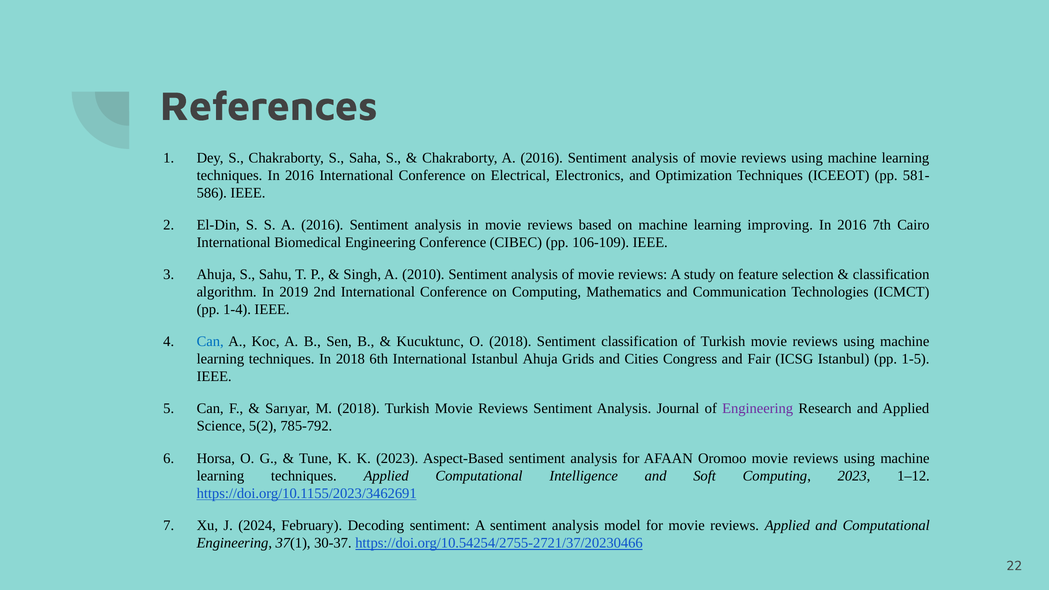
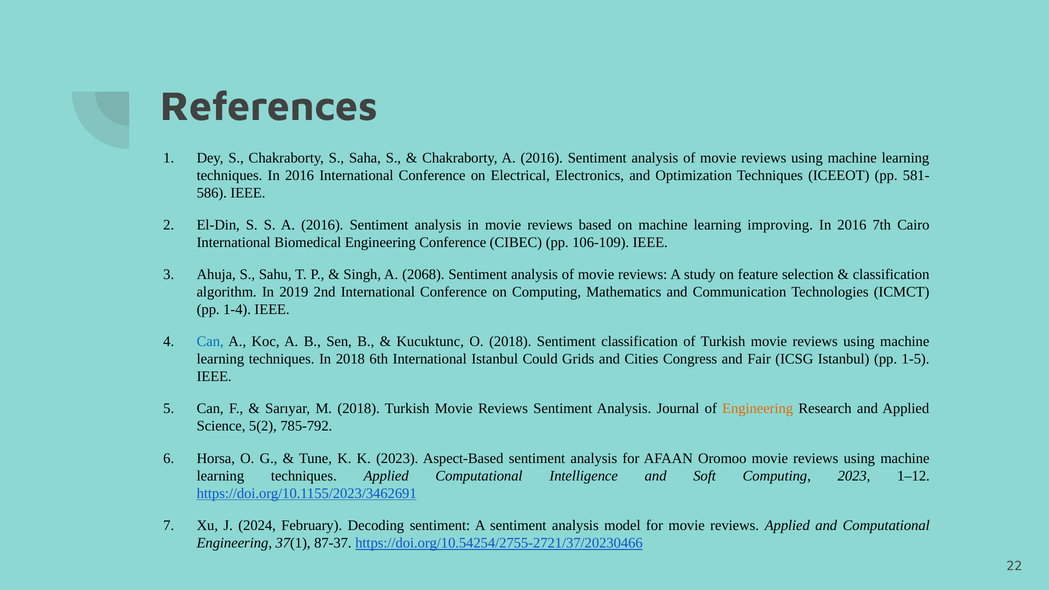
2010: 2010 -> 2068 (423, 274)
Istanbul Ahuja: Ahuja -> Could (540, 359)
Engineering colour: purple -> orange (758, 409)
30-37: 30-37 -> 87-37 (333, 543)
